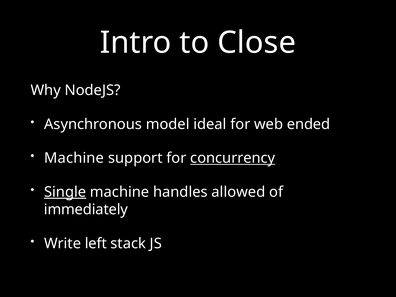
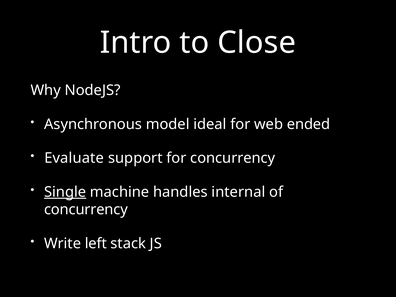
Machine: Machine -> Evaluate (74, 158)
concurrency underline: present -> none (233, 158)
allowed: allowed -> internal (238, 192)
immediately: immediately -> concurrency (86, 210)
